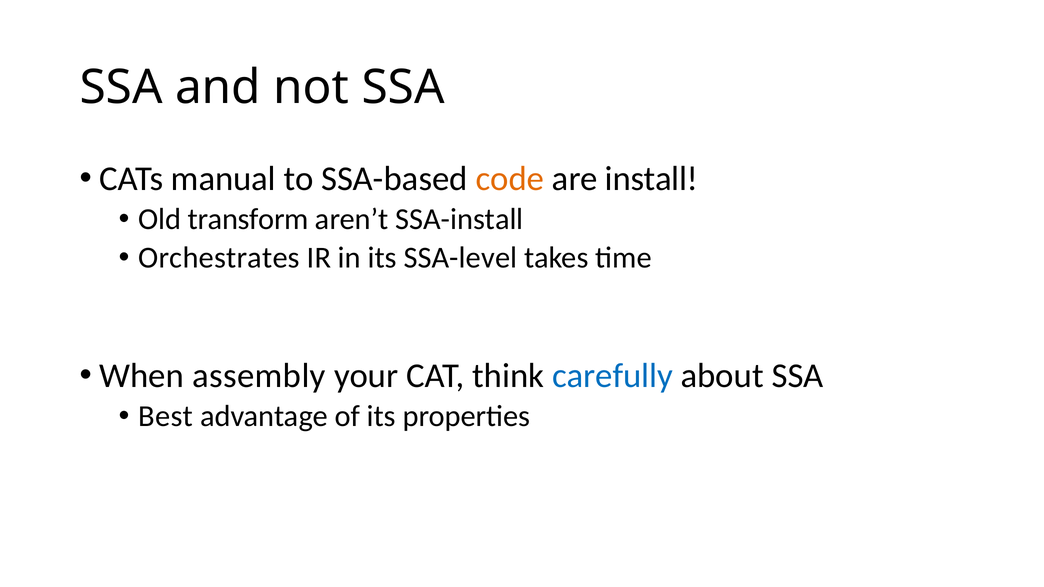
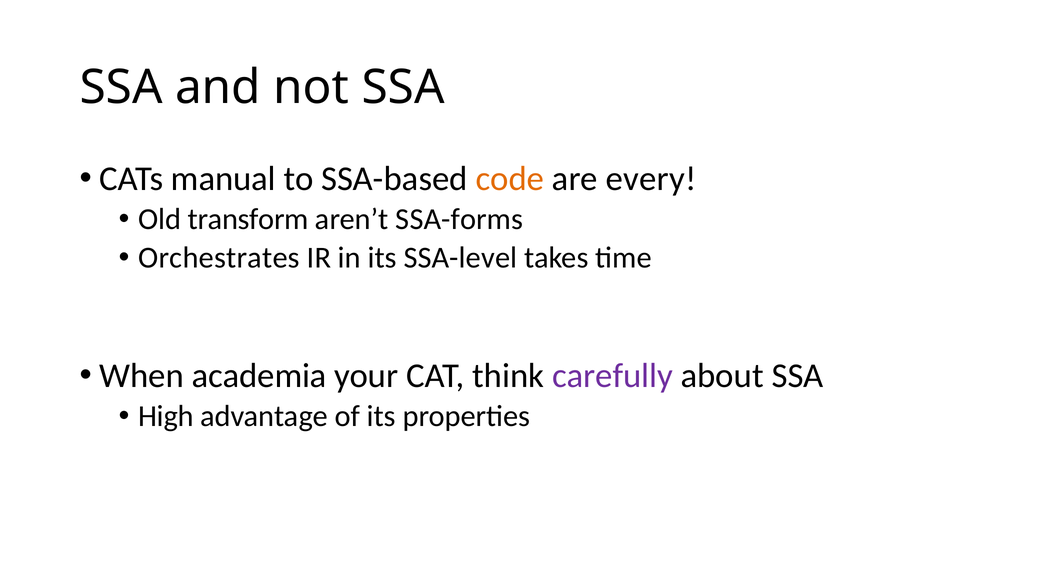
install: install -> every (651, 179)
SSA-install: SSA-install -> SSA-forms (459, 220)
assembly: assembly -> academia (259, 376)
carefully colour: blue -> purple (612, 376)
Best: Best -> High (166, 417)
